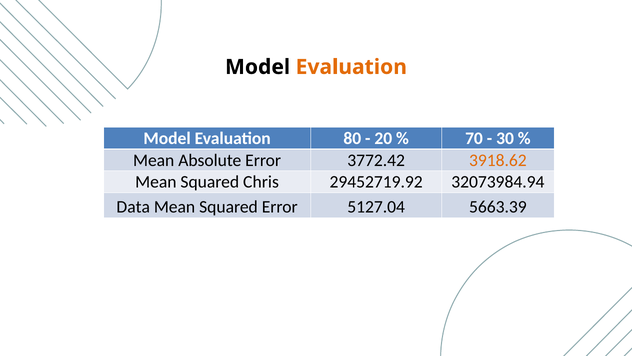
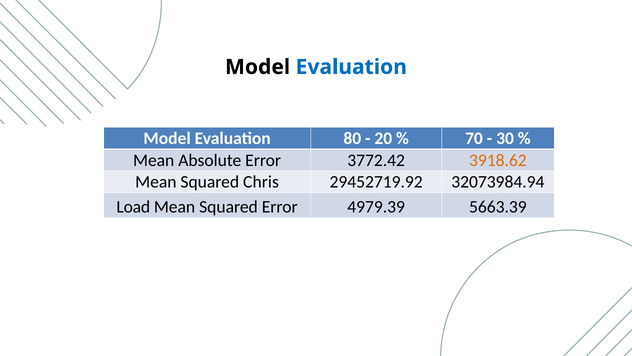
Evaluation colour: orange -> blue (351, 67)
Data: Data -> Load (133, 207)
5127.04: 5127.04 -> 4979.39 (376, 207)
